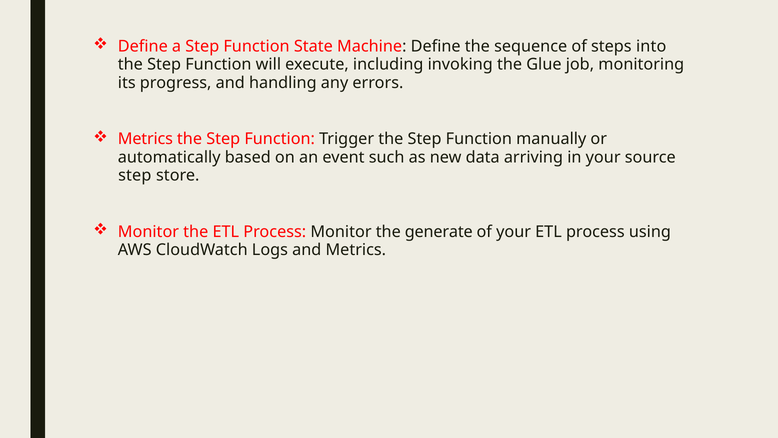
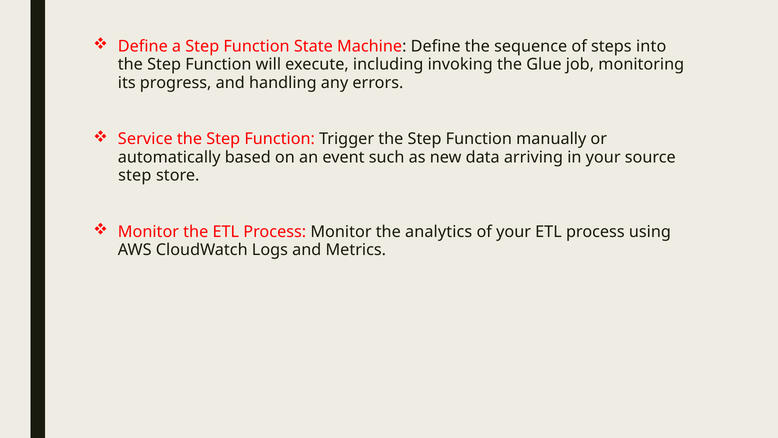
Metrics: Metrics -> Service (145, 139)
generate: generate -> analytics (439, 231)
